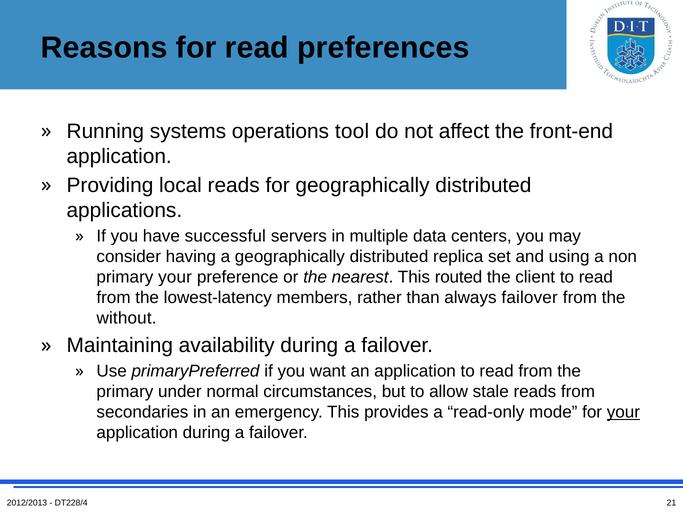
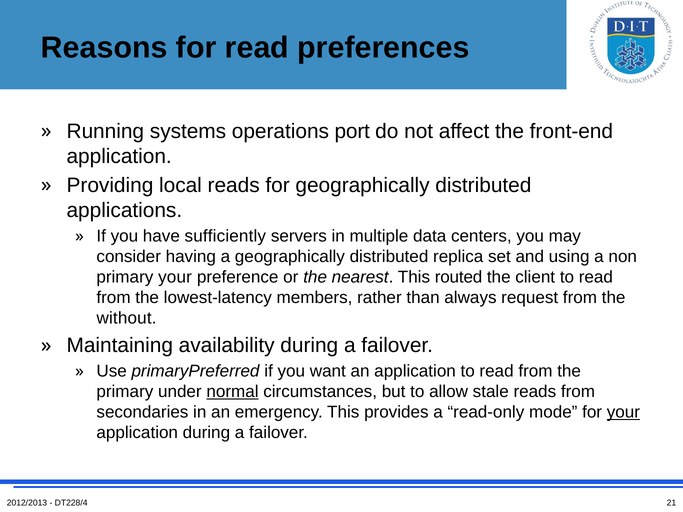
tool: tool -> port (352, 131)
successful: successful -> sufficiently (225, 236)
always failover: failover -> request (530, 298)
normal underline: none -> present (233, 392)
